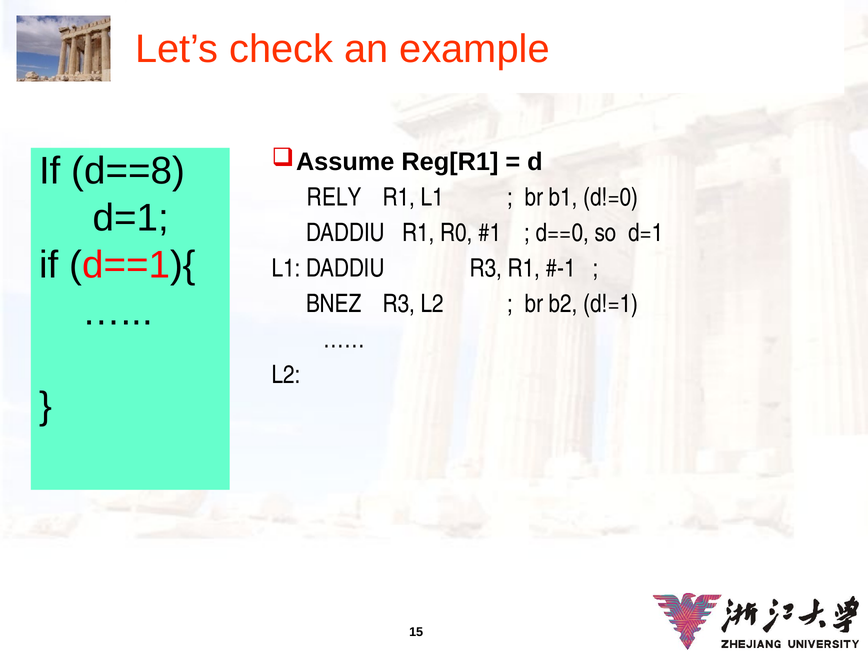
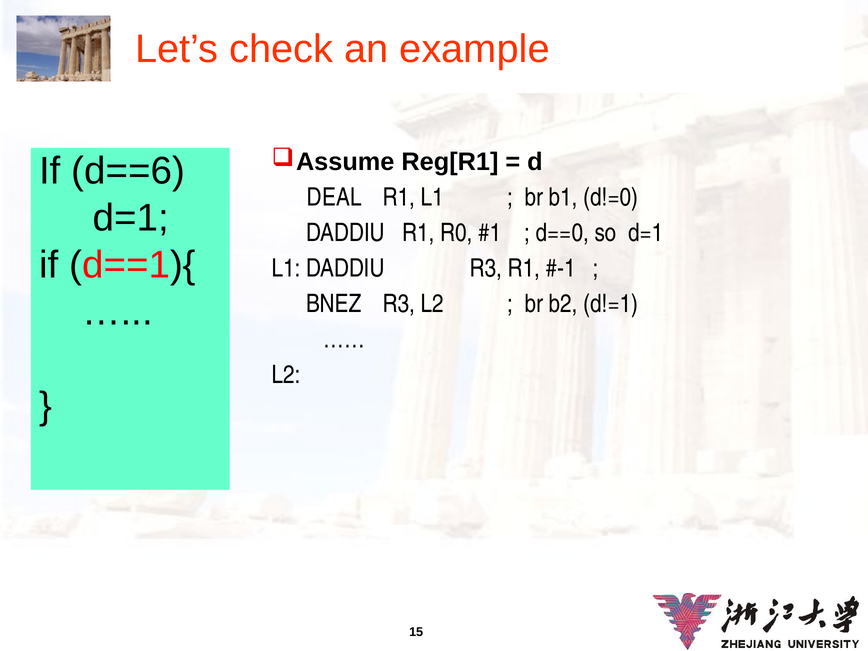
d==8: d==8 -> d==6 (128, 171)
RELY: RELY -> DEAL (334, 198)
